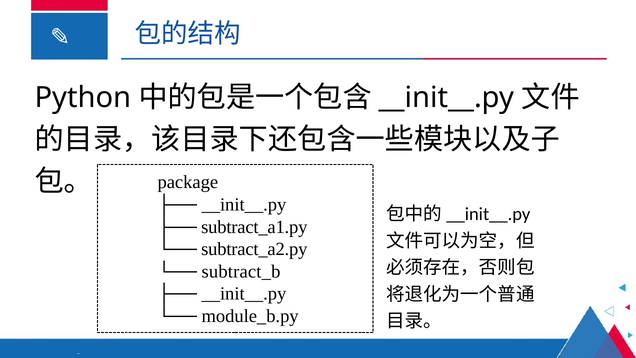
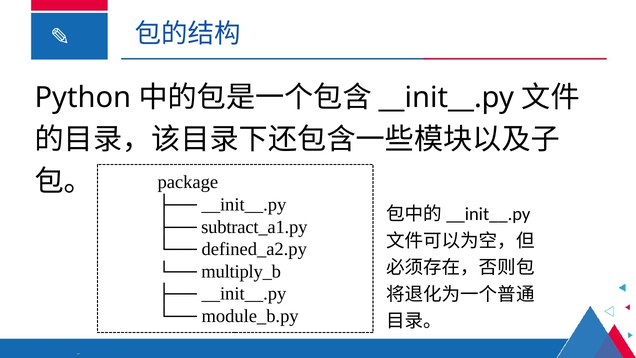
subtract_a2.py: subtract_a2.py -> defined_a2.py (254, 249)
subtract_b: subtract_b -> multiply_b (241, 271)
